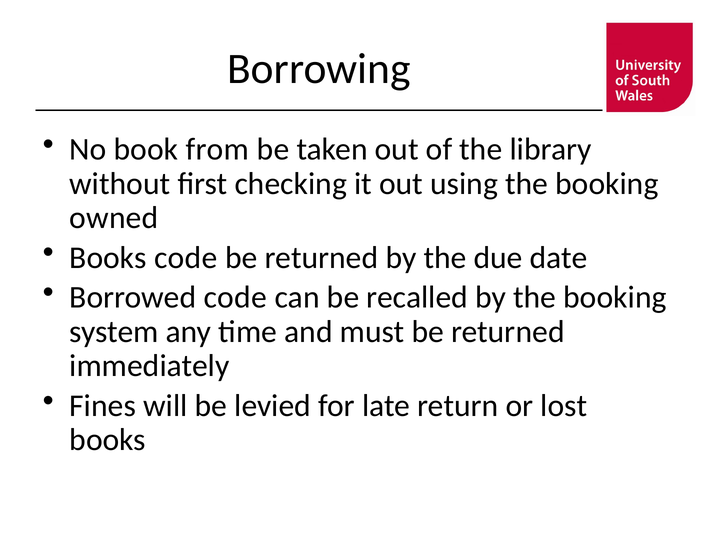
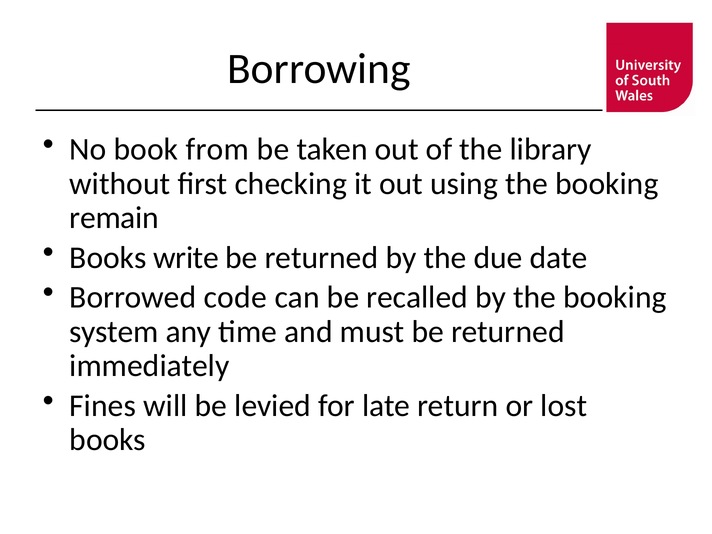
owned: owned -> remain (114, 218)
Books code: code -> write (186, 258)
